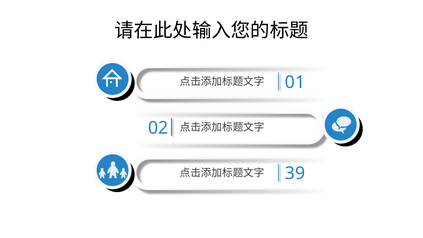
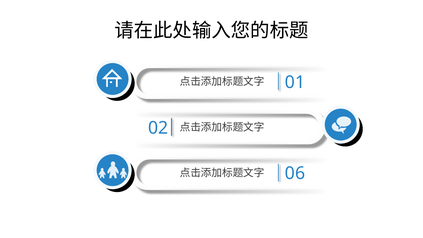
39: 39 -> 06 (295, 173)
